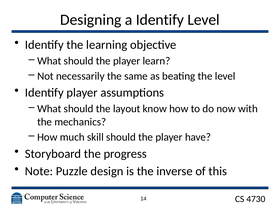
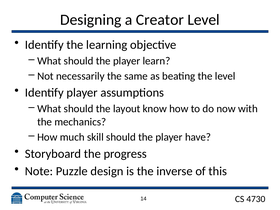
a Identify: Identify -> Creator (160, 20)
